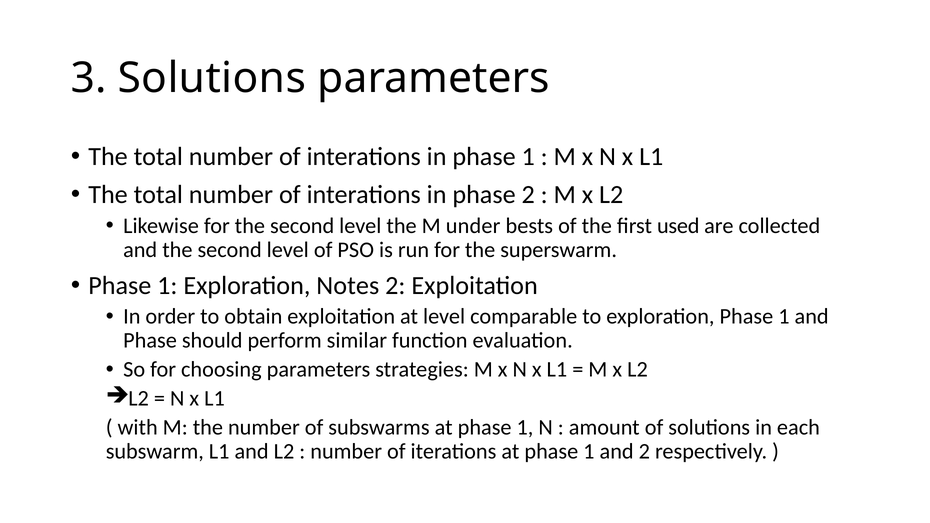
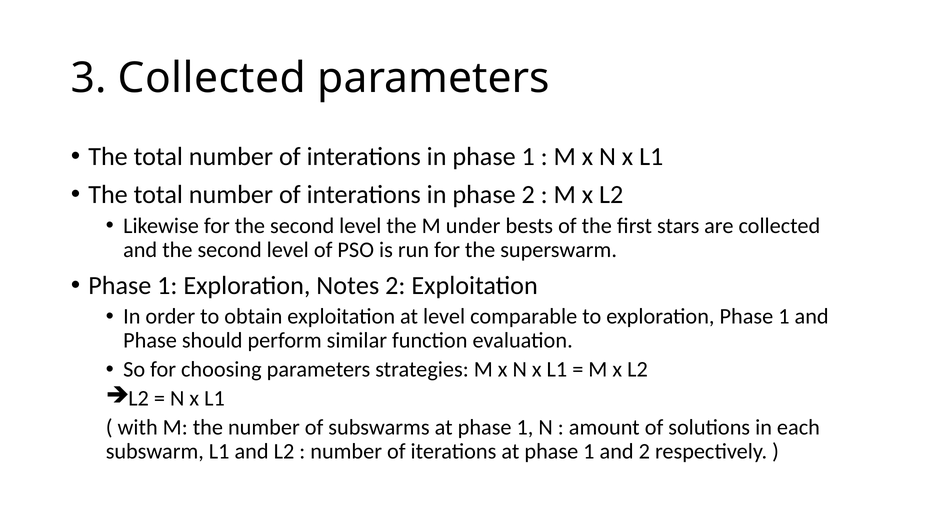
3 Solutions: Solutions -> Collected (212, 78)
used: used -> stars (678, 226)
